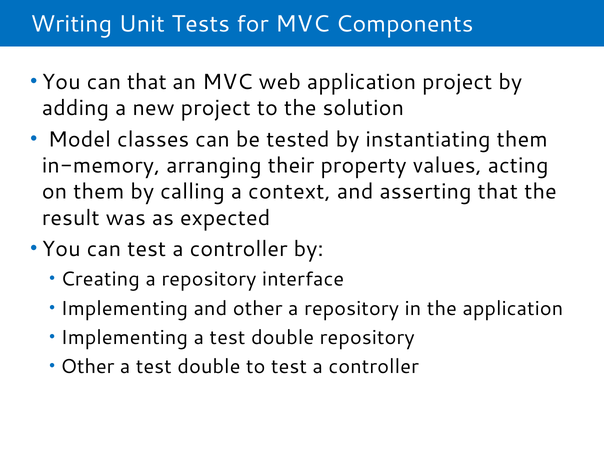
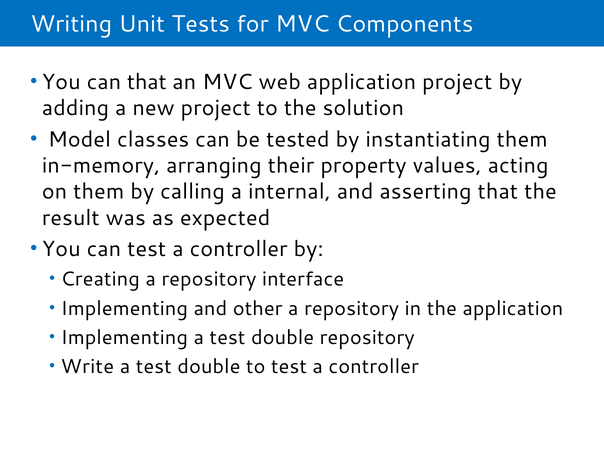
context: context -> internal (289, 192)
Other: Other -> Write (87, 367)
